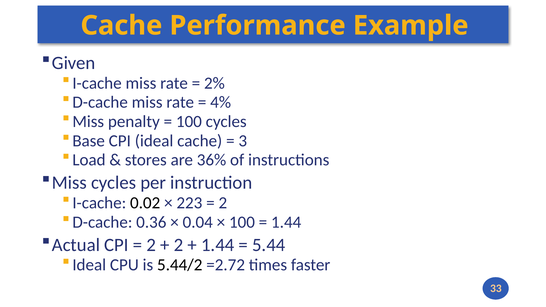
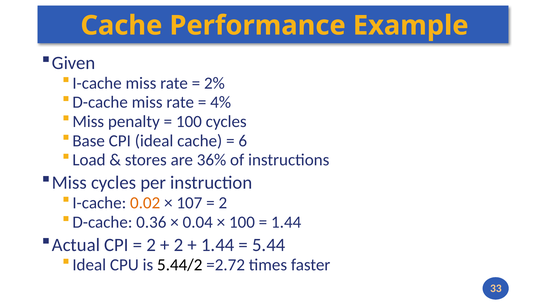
3: 3 -> 6 (243, 141)
0.02 colour: black -> orange (145, 203)
223: 223 -> 107 (189, 203)
